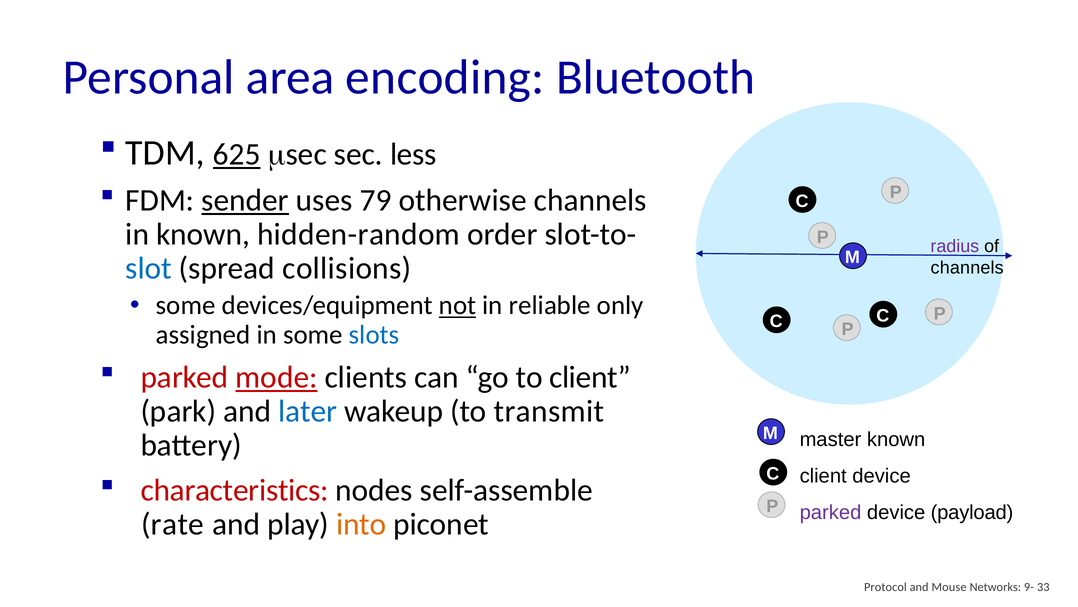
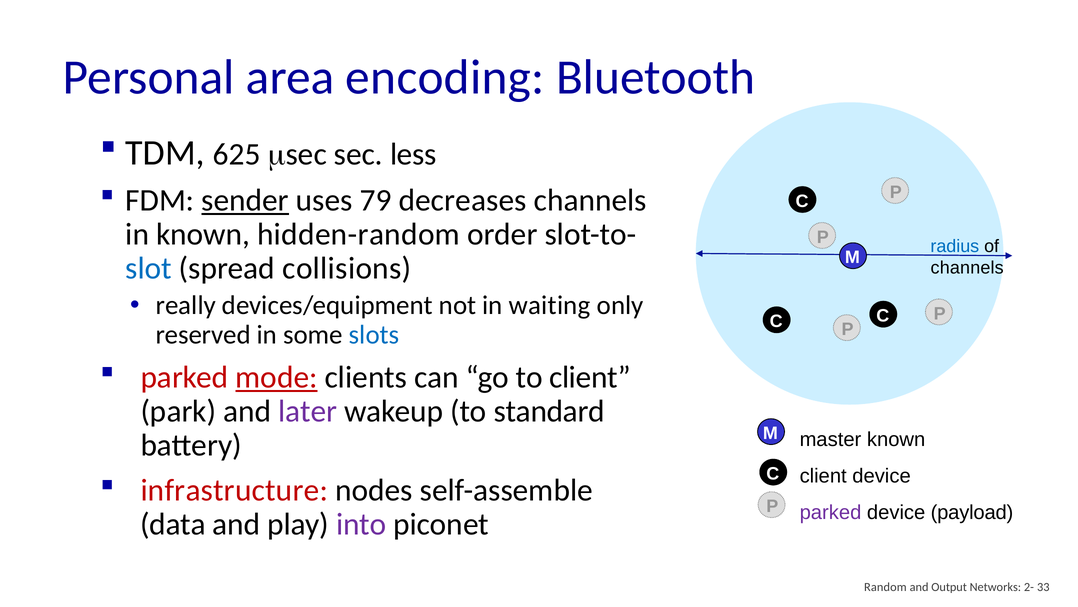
625 underline: present -> none (237, 154)
otherwise: otherwise -> decreases (463, 200)
radius colour: purple -> blue (955, 246)
some: some -> really (186, 305)
not underline: present -> none (458, 305)
reliable: reliable -> waiting (550, 305)
assigned: assigned -> reserved (203, 334)
later colour: blue -> purple (308, 411)
transmit: transmit -> standard (549, 411)
characteristics: characteristics -> infrastructure (234, 490)
rate: rate -> data (173, 524)
into colour: orange -> purple (361, 524)
Protocol: Protocol -> Random (885, 586)
Mouse: Mouse -> Output (949, 586)
9-: 9- -> 2- (1029, 586)
